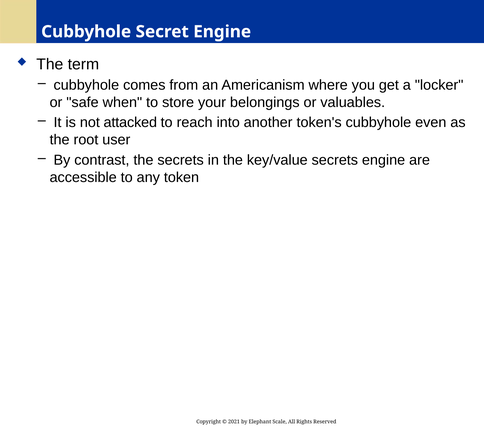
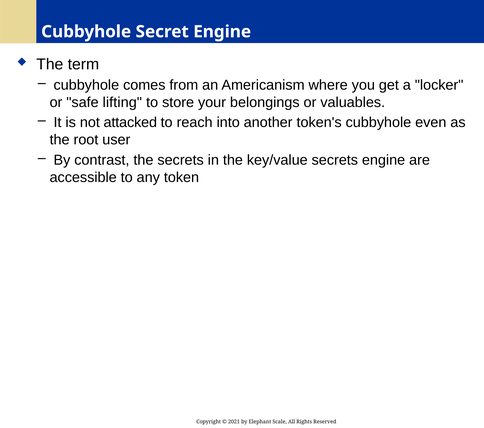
when: when -> lifting (122, 103)
